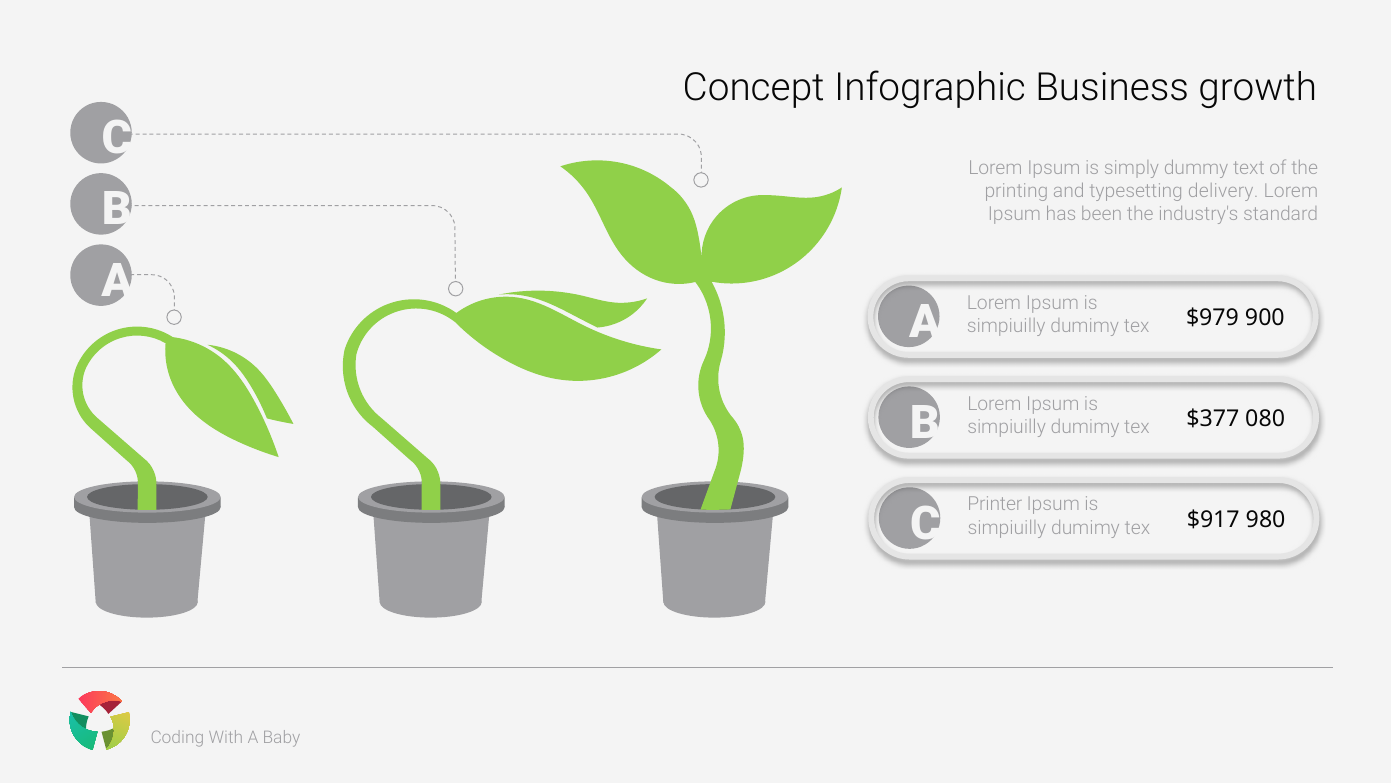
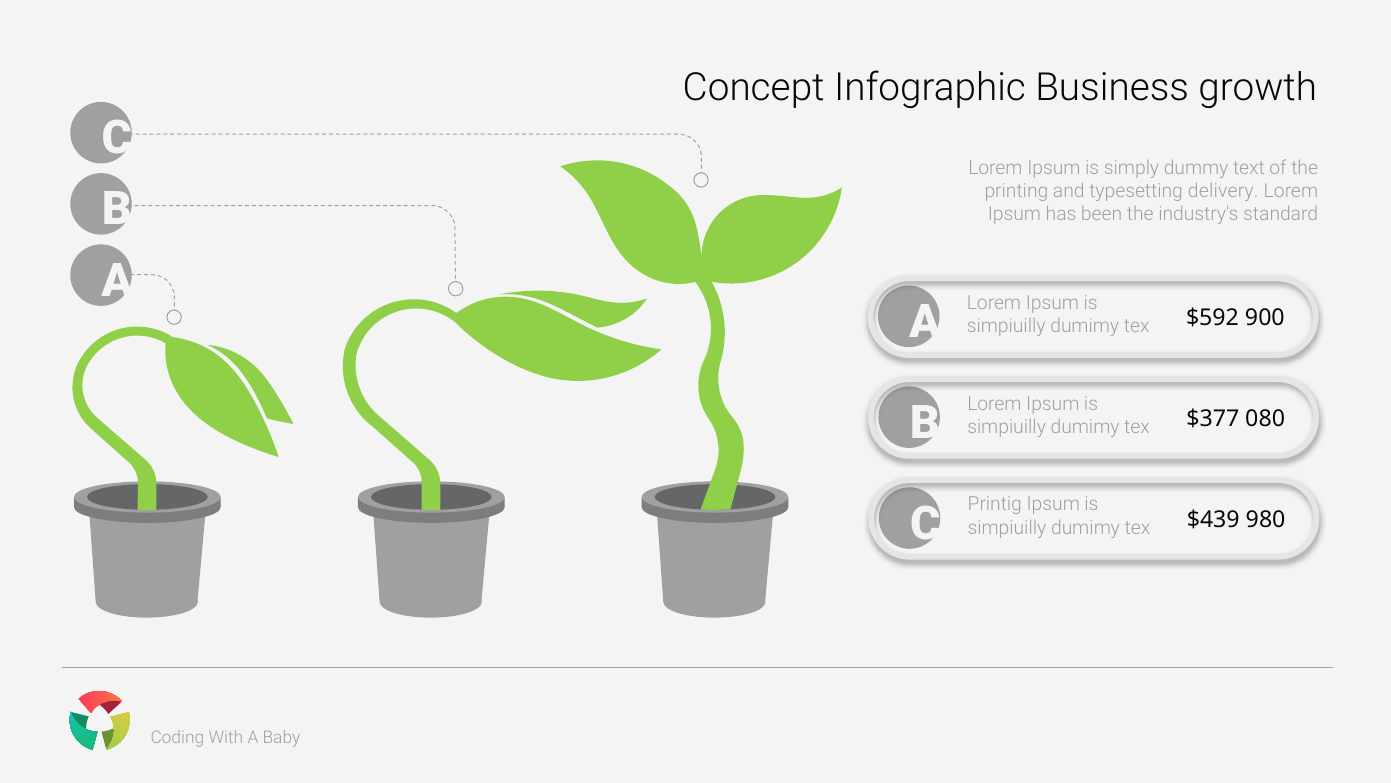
$979: $979 -> $592 (1212, 317)
Printer: Printer -> Printig (995, 504)
$917: $917 -> $439 (1213, 519)
